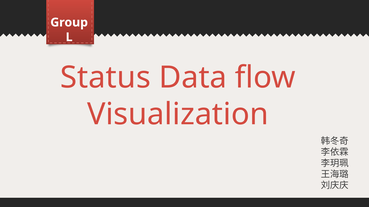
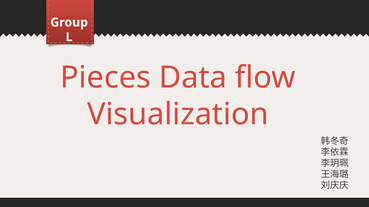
Status: Status -> Pieces (106, 78)
